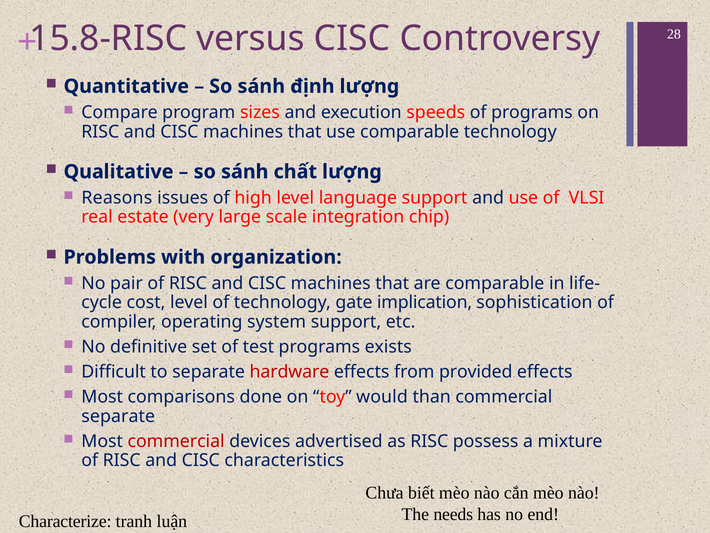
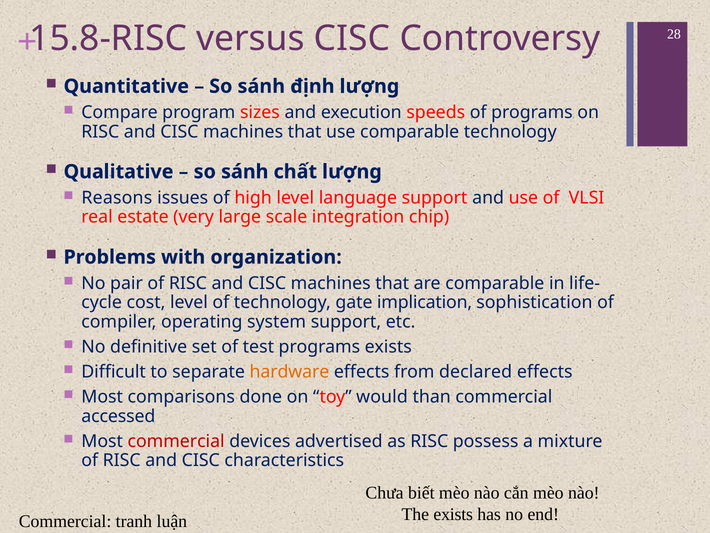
hardware colour: red -> orange (289, 372)
provided: provided -> declared (476, 372)
separate: separate -> accessed (118, 416)
The needs: needs -> exists (453, 514)
Characterize: Characterize -> Commercial (65, 521)
